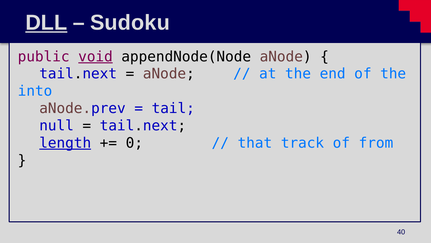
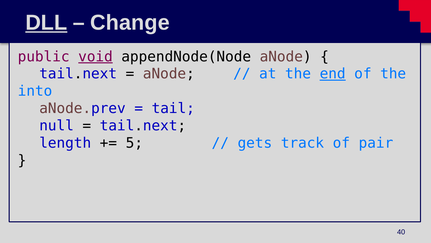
Sudoku: Sudoku -> Change (130, 23)
end underline: none -> present (333, 74)
length underline: present -> none (65, 143)
0: 0 -> 5 (134, 143)
that: that -> gets (255, 143)
from: from -> pair (376, 143)
